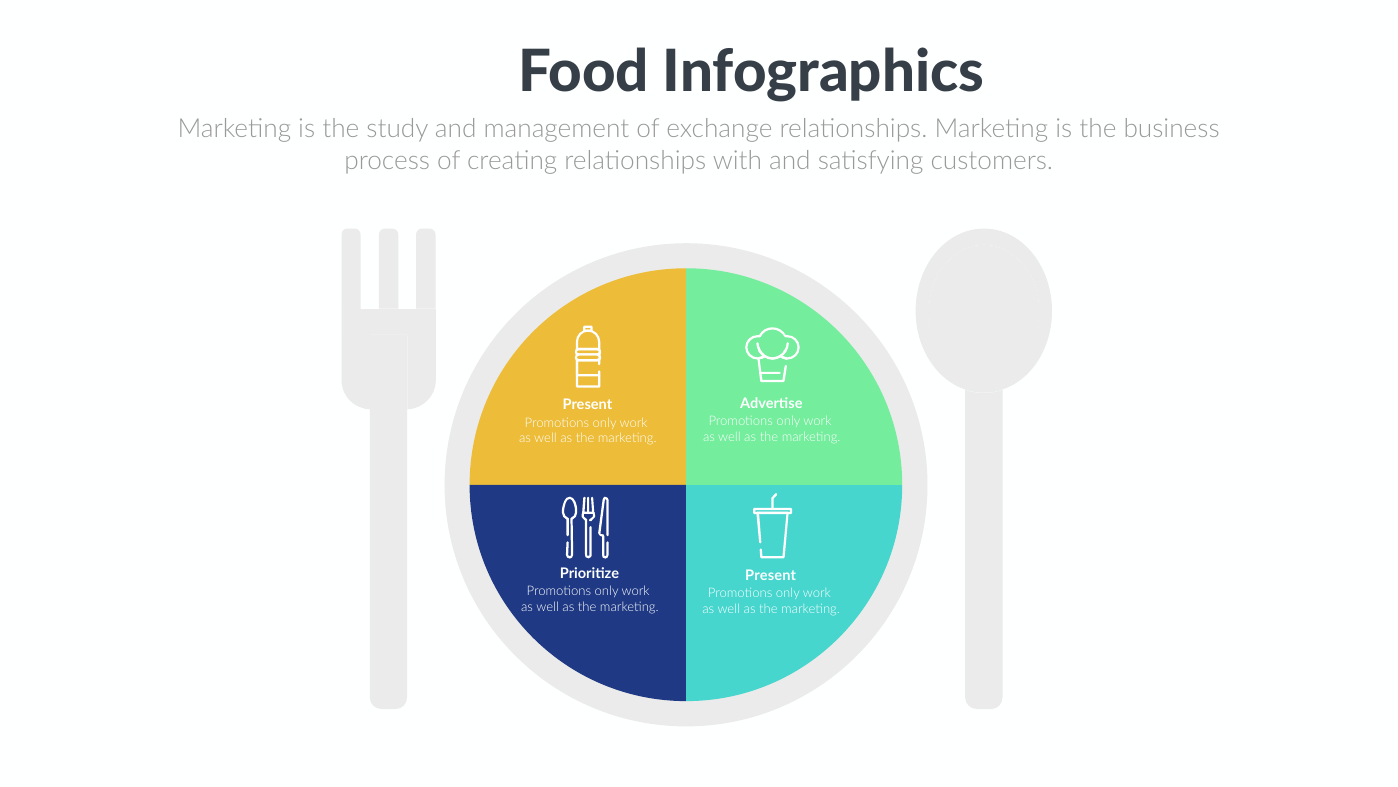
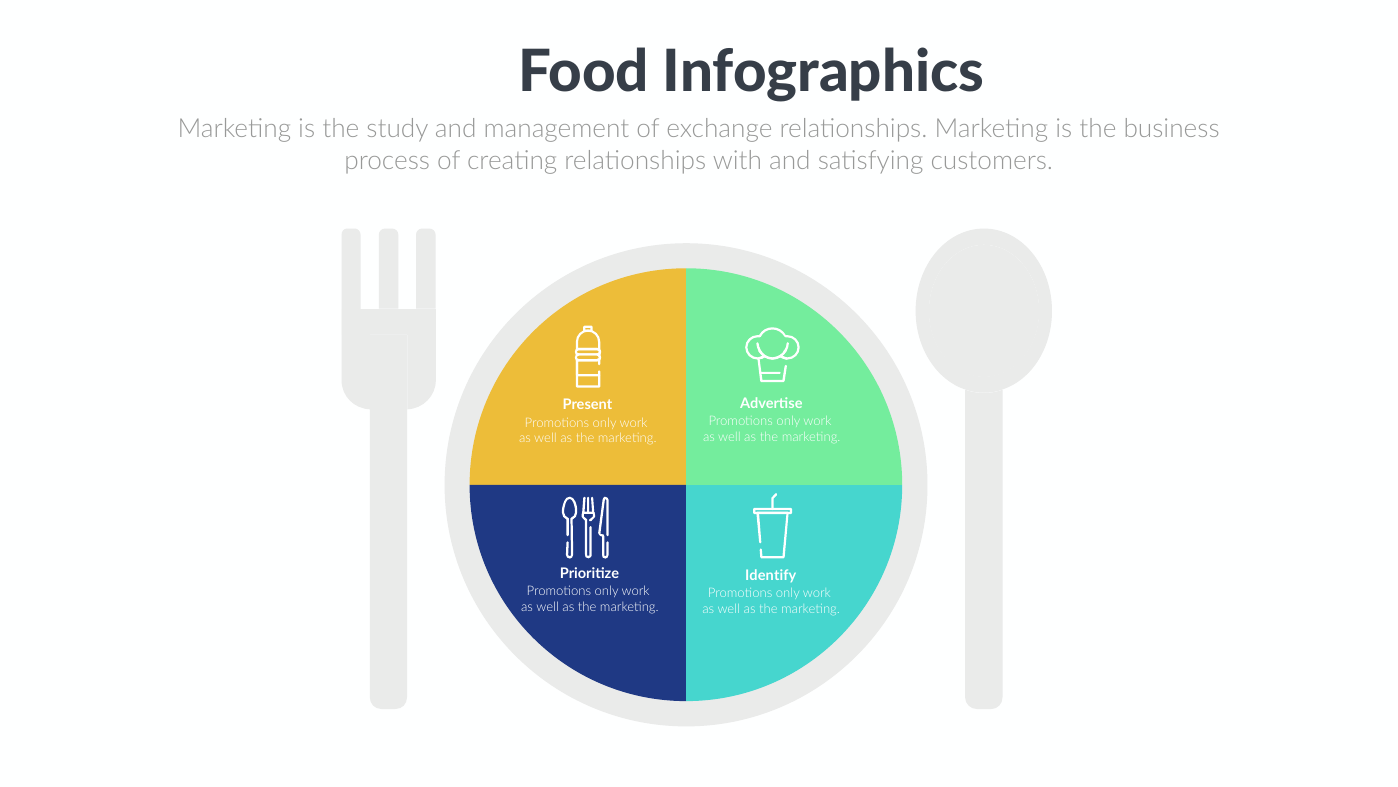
Present: Present -> Identify (771, 575)
